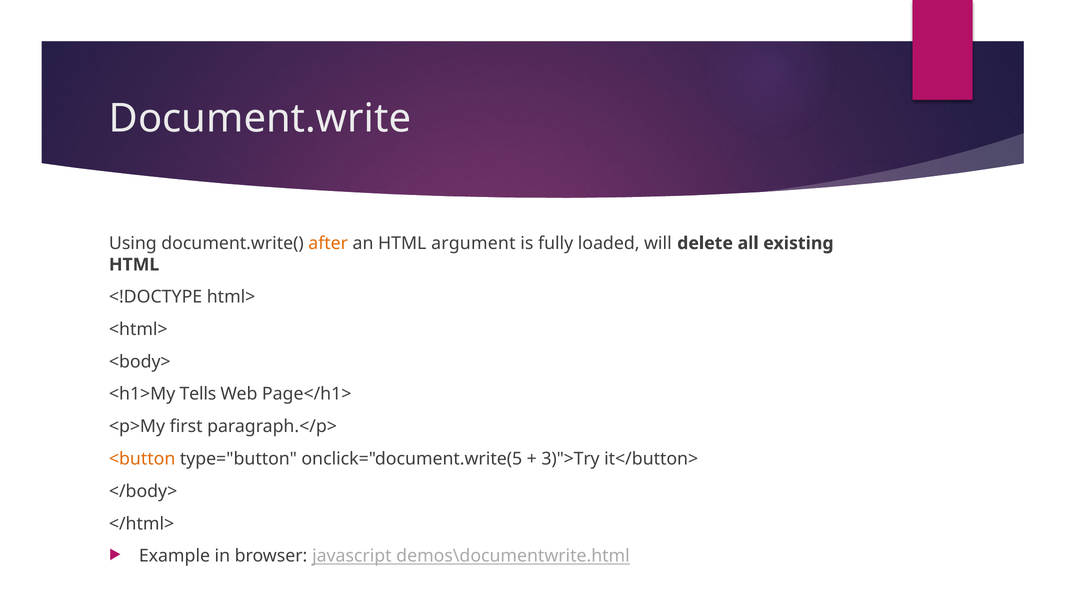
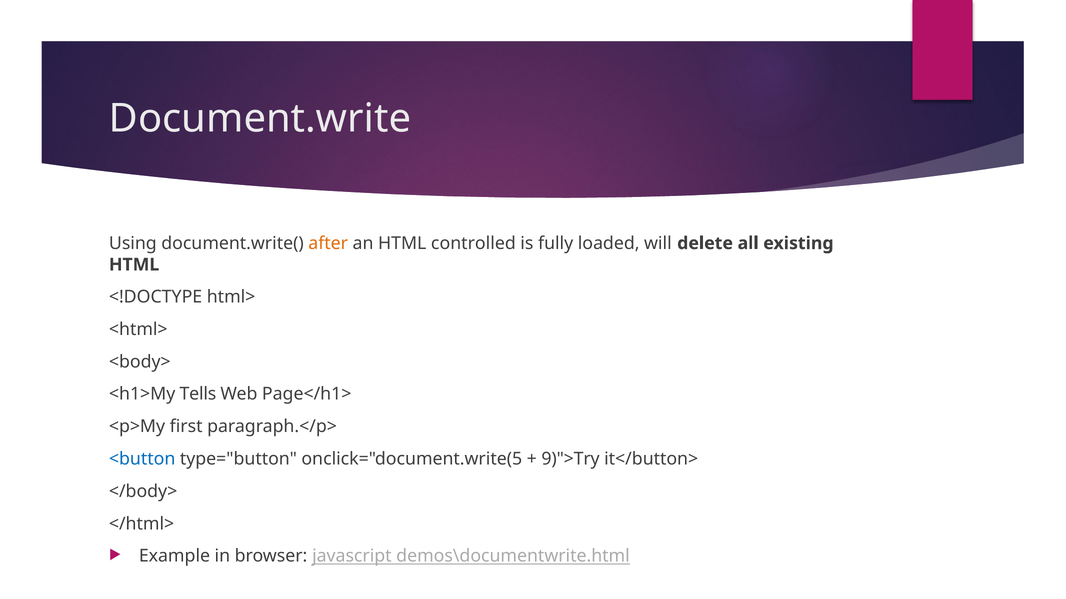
argument: argument -> controlled (473, 244)
<button colour: orange -> blue (142, 459)
3)">Try: 3)">Try -> 9)">Try (571, 459)
